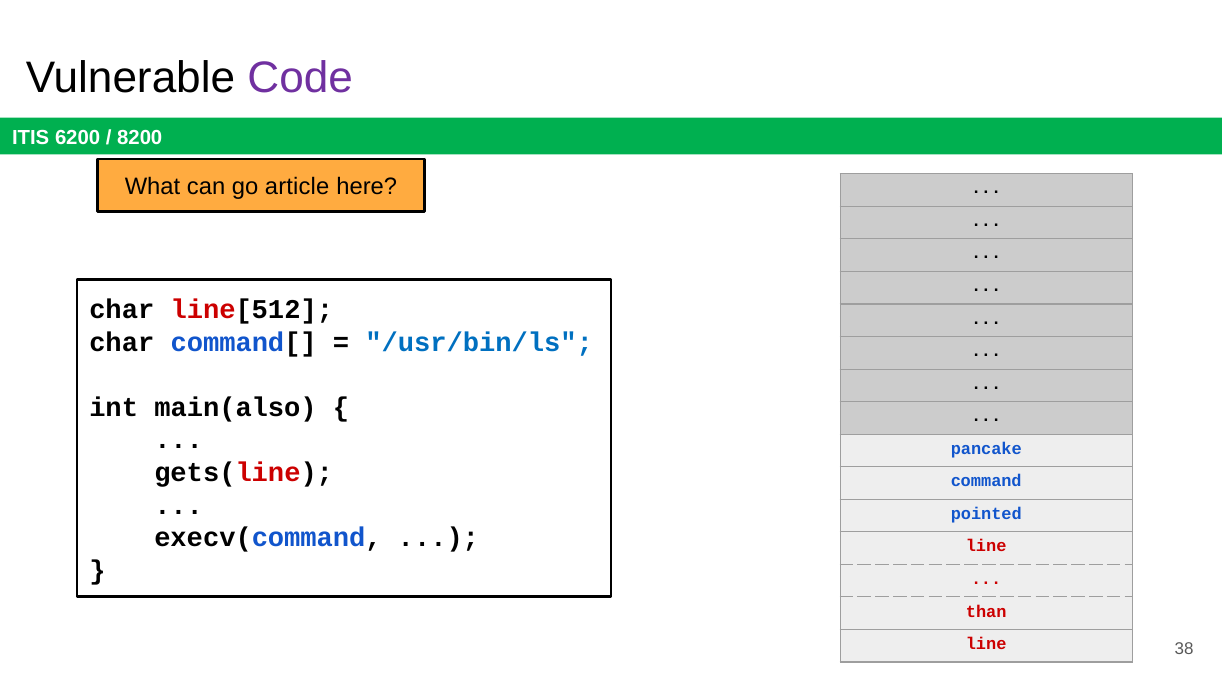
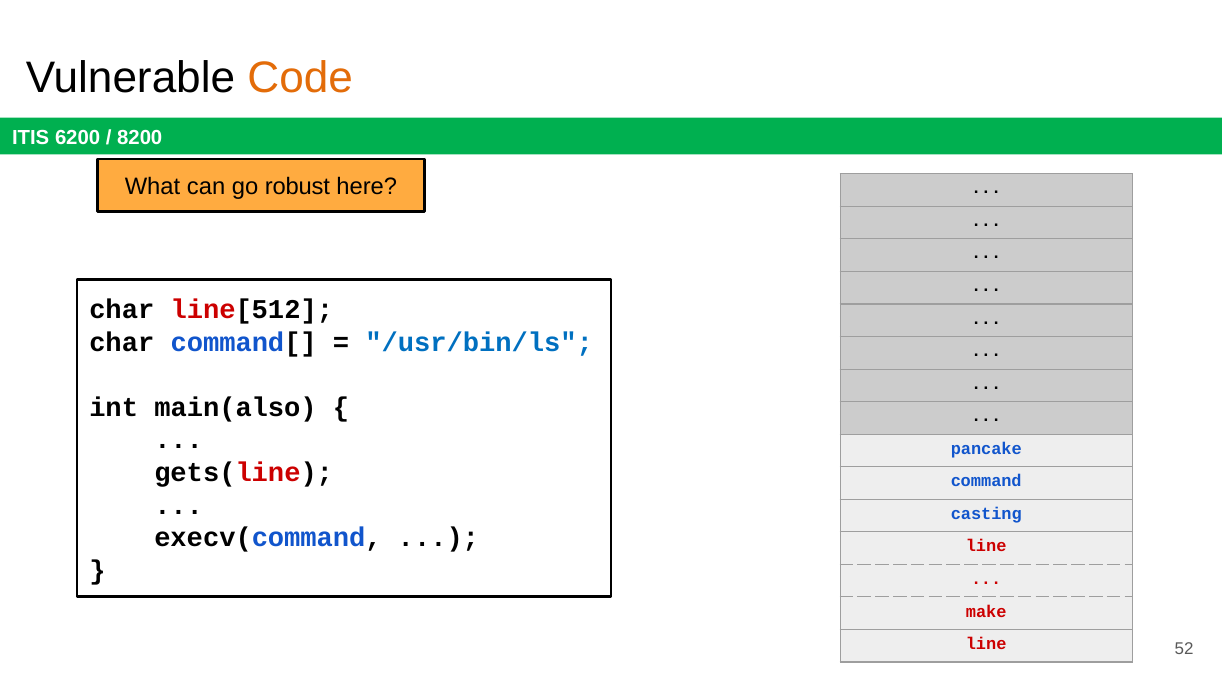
Code colour: purple -> orange (300, 78)
article: article -> robust (297, 187)
pointed: pointed -> casting (986, 514)
than: than -> make (986, 612)
38: 38 -> 52 (1184, 650)
